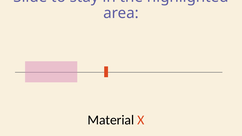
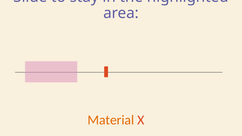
Material colour: black -> orange (111, 120)
